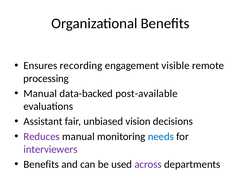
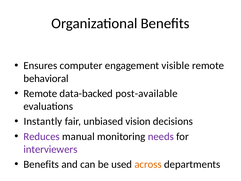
recording: recording -> computer (81, 66)
processing: processing -> behavioral (46, 78)
Manual: Manual -> Remote (40, 93)
Assistant: Assistant -> Instantly (43, 121)
needs colour: blue -> purple (161, 136)
across colour: purple -> orange (148, 164)
